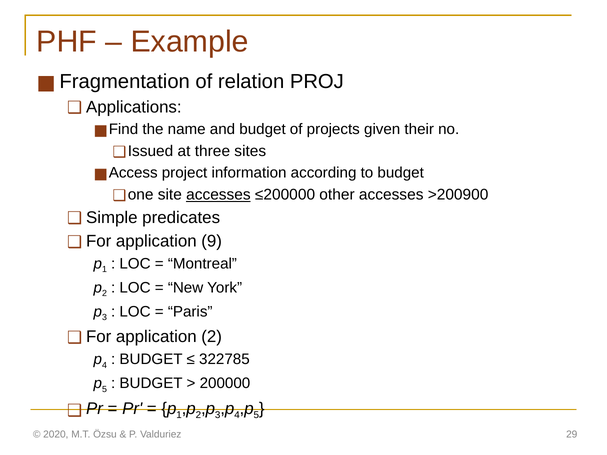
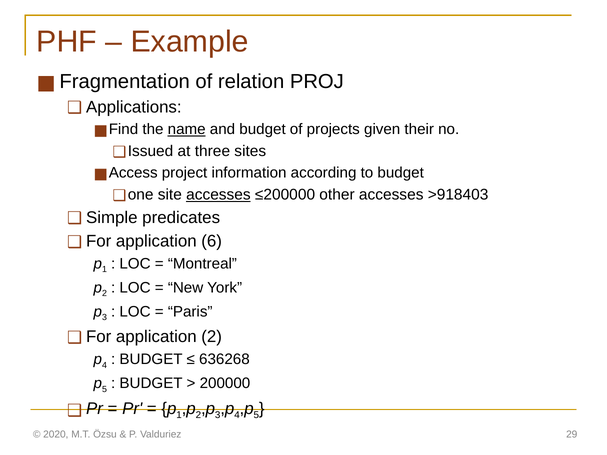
name underline: none -> present (187, 130)
>200900: >200900 -> >918403 (458, 195)
9: 9 -> 6 (212, 241)
322785: 322785 -> 636268 (224, 360)
